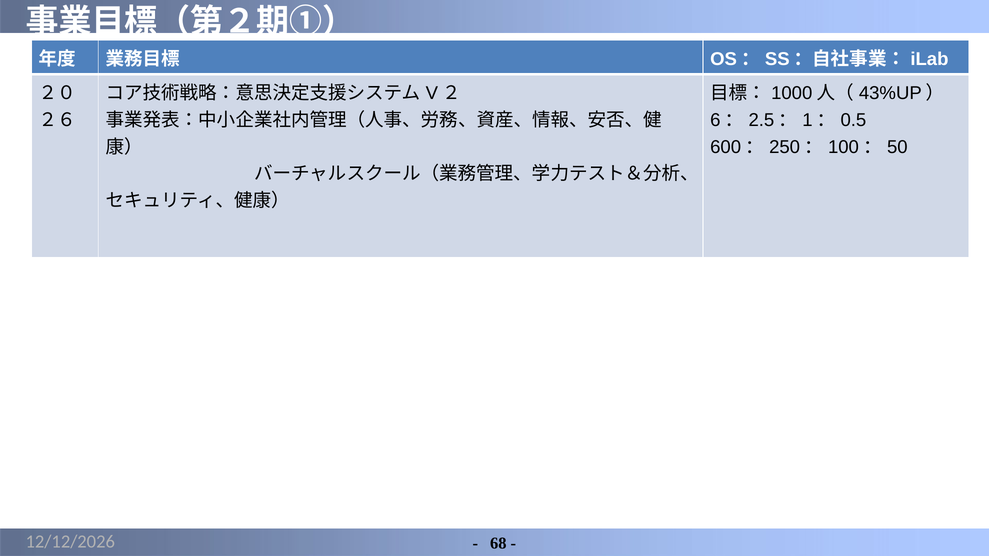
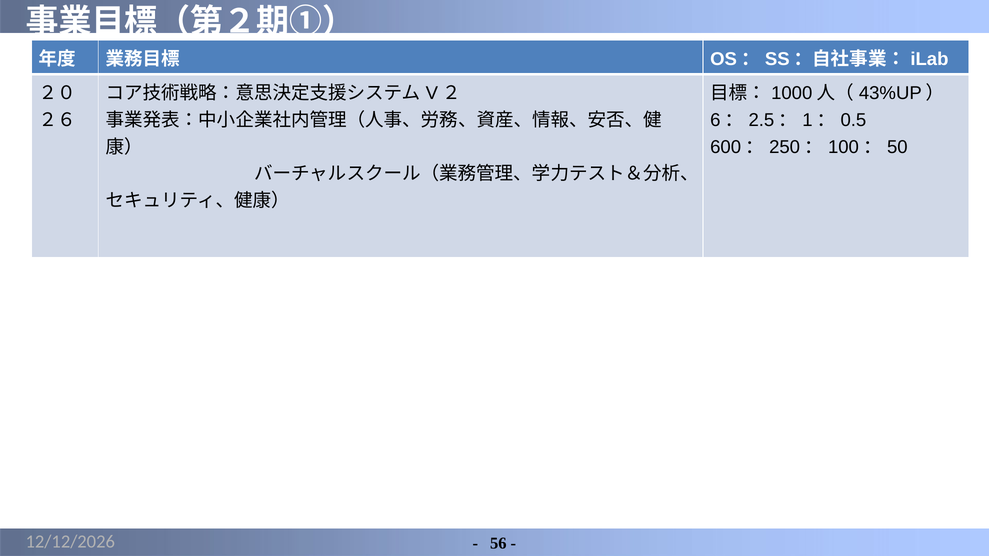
68: 68 -> 56 (498, 544)
